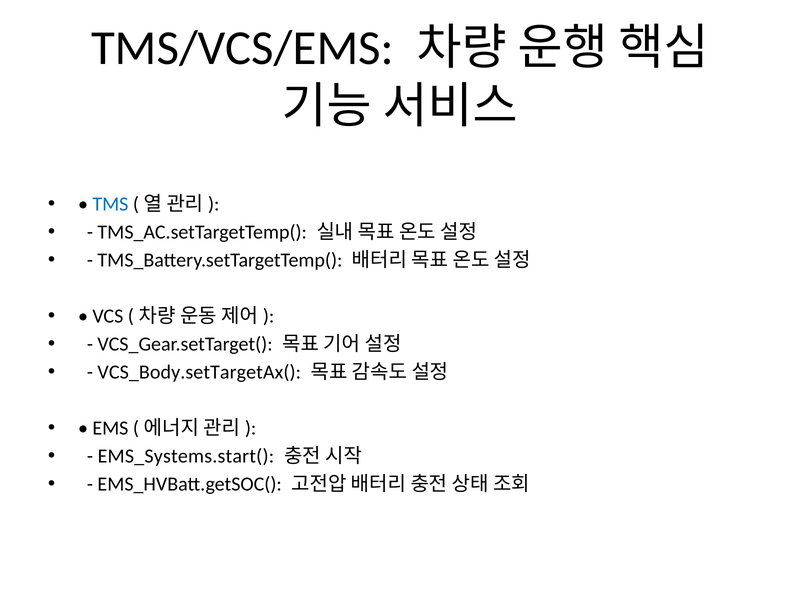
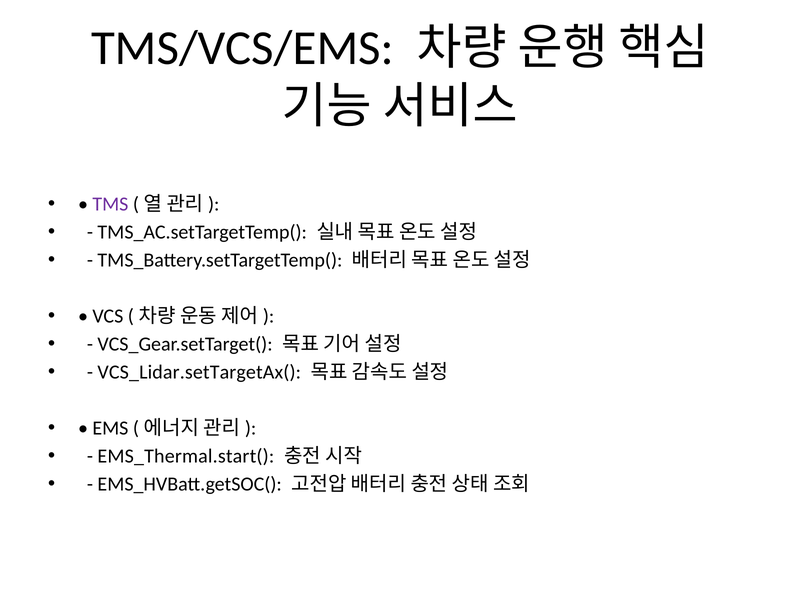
TMS colour: blue -> purple (110, 204)
VCS_Body.setTargetAx(: VCS_Body.setTargetAx( -> VCS_Lidar.setTargetAx( (199, 372)
EMS_Systems.start(: EMS_Systems.start( -> EMS_Thermal.start( (186, 456)
